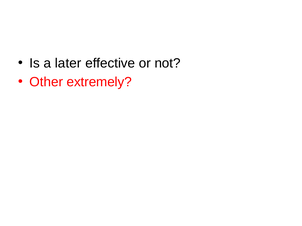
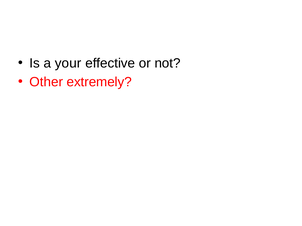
later: later -> your (68, 63)
